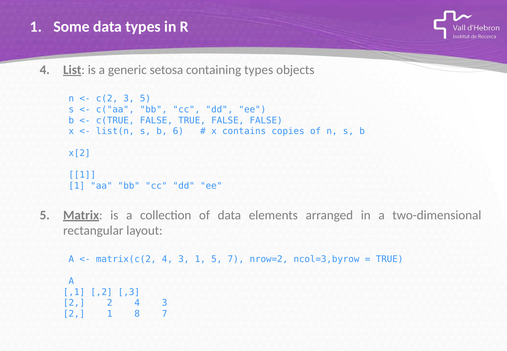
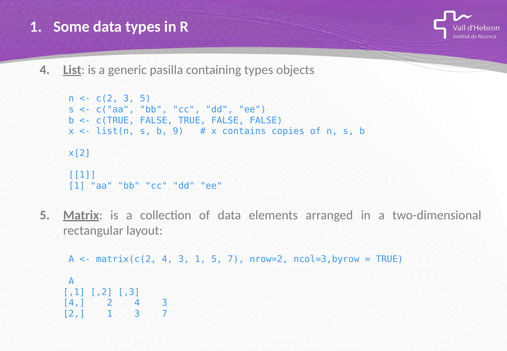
setosa: setosa -> pasilla (166, 70)
6: 6 -> 9 (178, 131)
2: 2 -> 4 (74, 303)
1 8: 8 -> 3 (137, 314)
